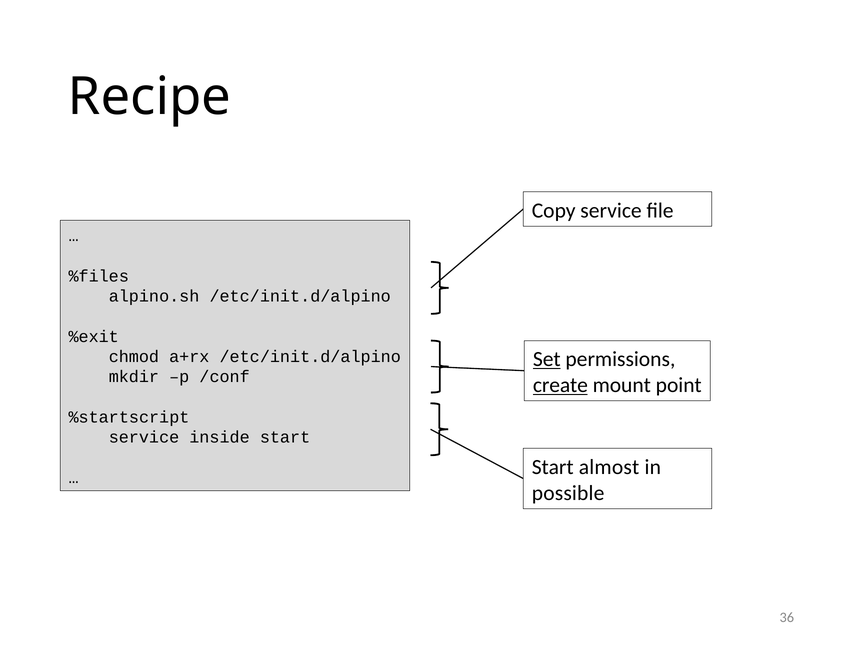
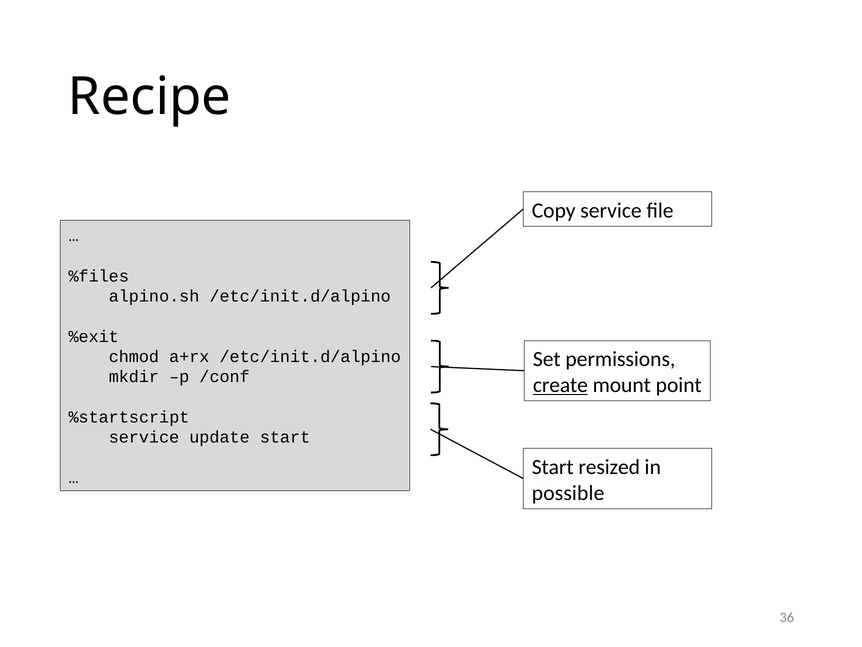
Set underline: present -> none (547, 359)
inside: inside -> update (219, 437)
almost: almost -> resized (609, 467)
